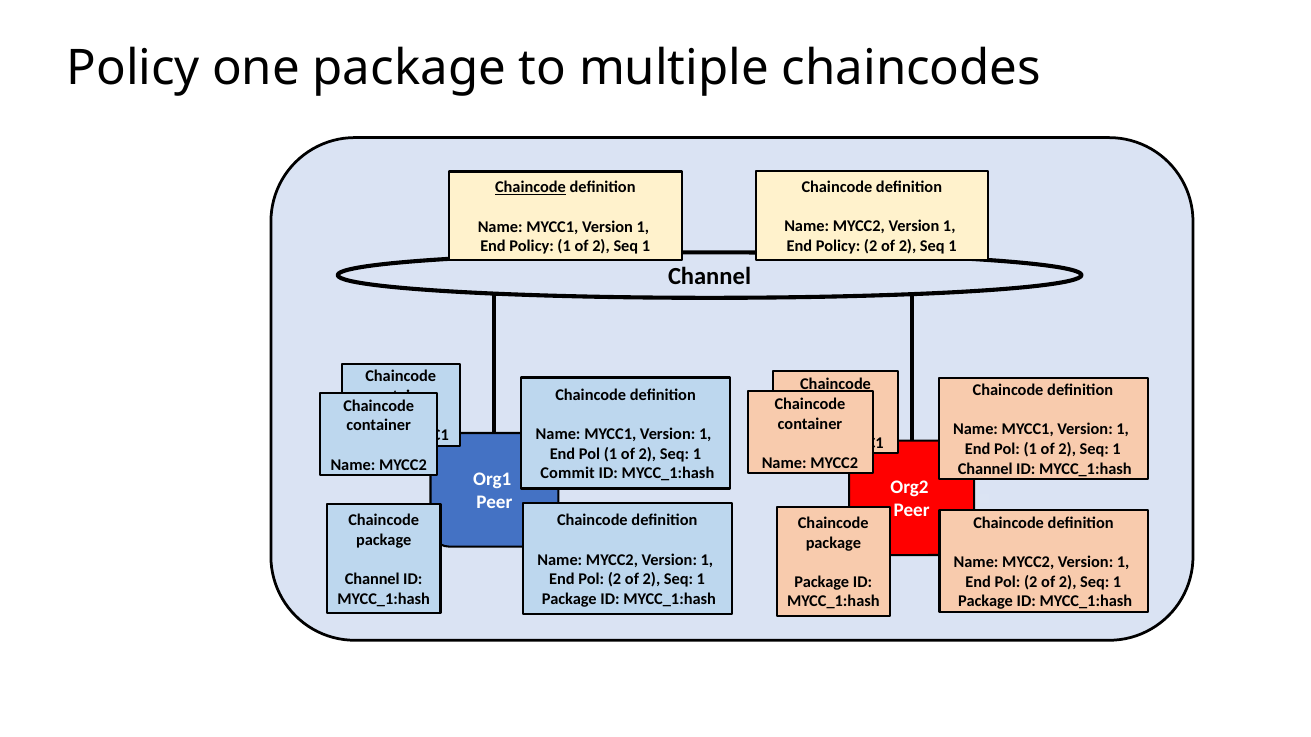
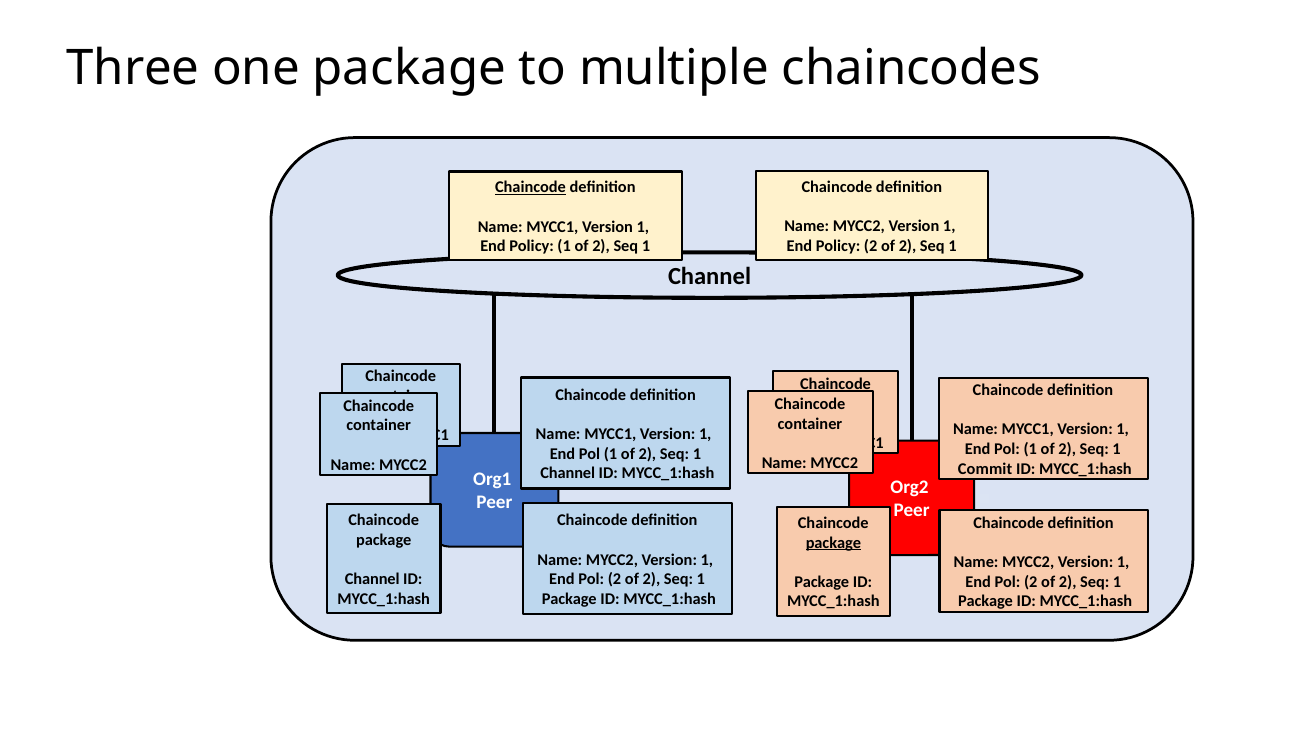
Policy: Policy -> Three (133, 69)
Channel: Channel -> Commit (985, 469)
Commit: Commit -> Channel (568, 474)
package underline: none -> present (833, 543)
